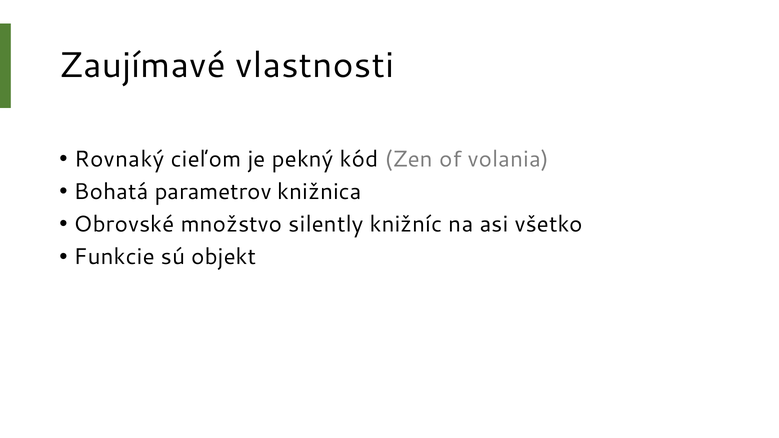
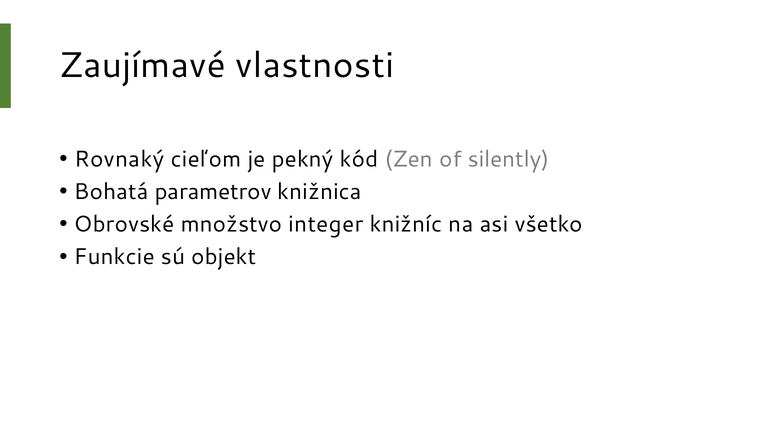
volania: volania -> silently (509, 159)
silently: silently -> integer (326, 224)
